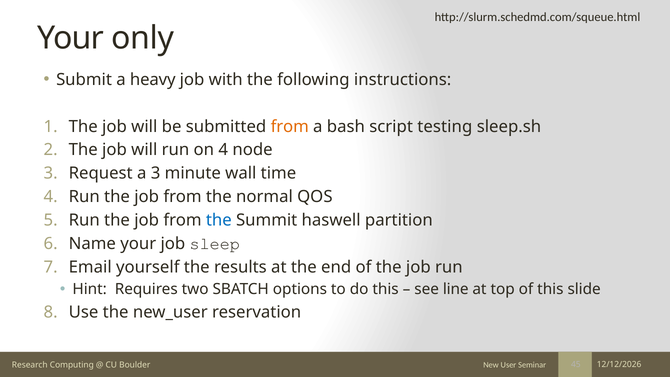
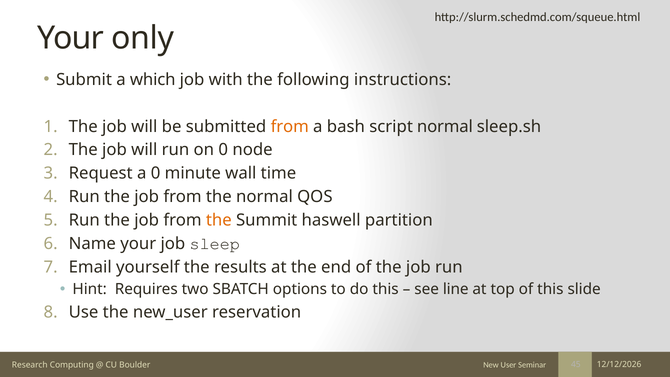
heavy: heavy -> which (153, 80)
script testing: testing -> normal (445, 126)
on 4: 4 -> 0 (223, 150)
a 3: 3 -> 0 (156, 173)
the colour: blue -> orange (219, 220)
